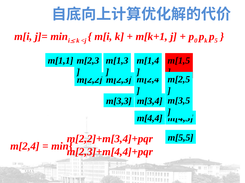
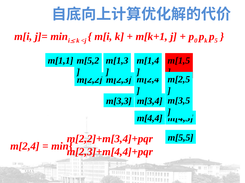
m[2,3: m[2,3 -> m[5,2 (88, 61)
